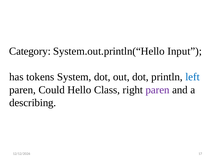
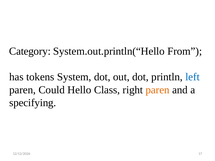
Input: Input -> From (185, 51)
paren colour: purple -> orange (158, 90)
describing: describing -> specifying (33, 103)
